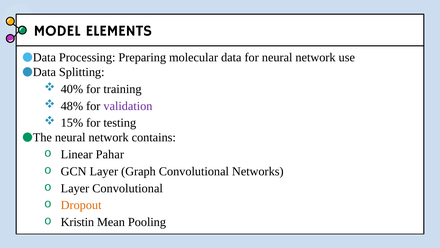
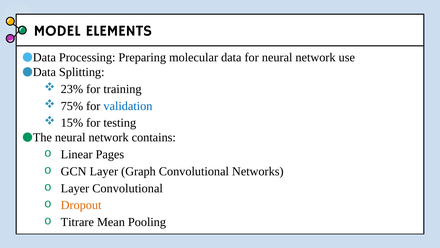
40%: 40% -> 23% (72, 89)
48%: 48% -> 75% (72, 106)
validation colour: purple -> blue (128, 106)
Pahar: Pahar -> Pages (110, 154)
Kristin: Kristin -> Titrare (77, 222)
